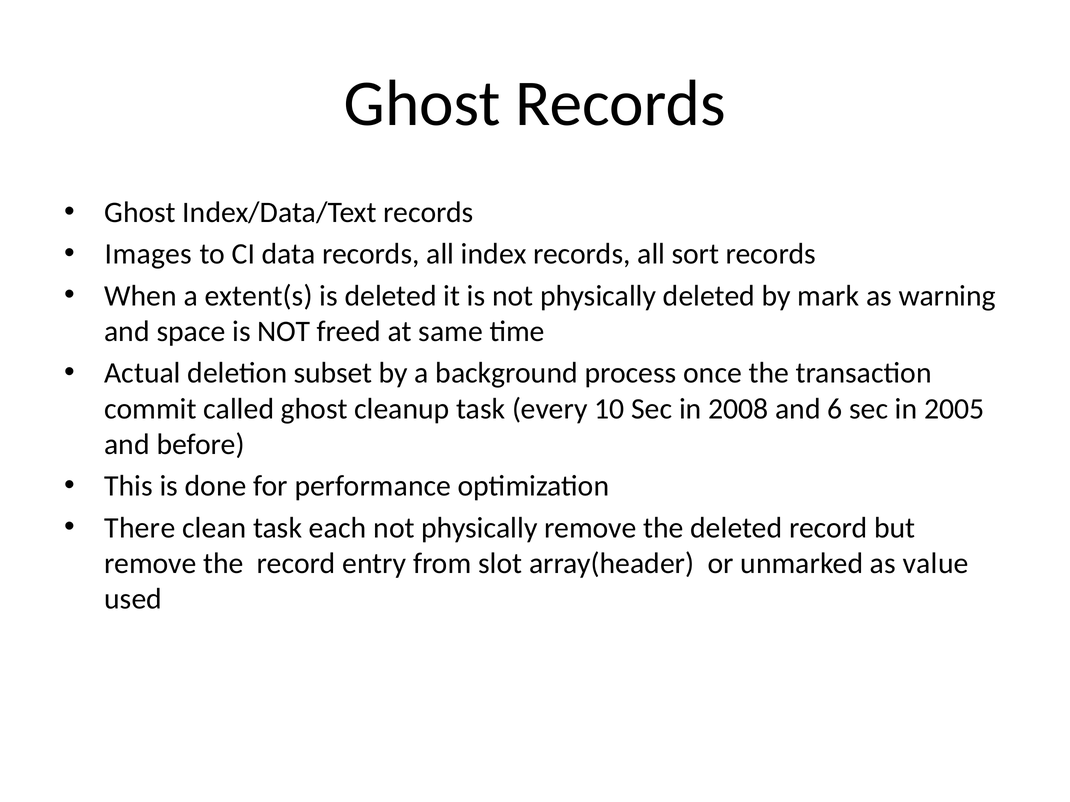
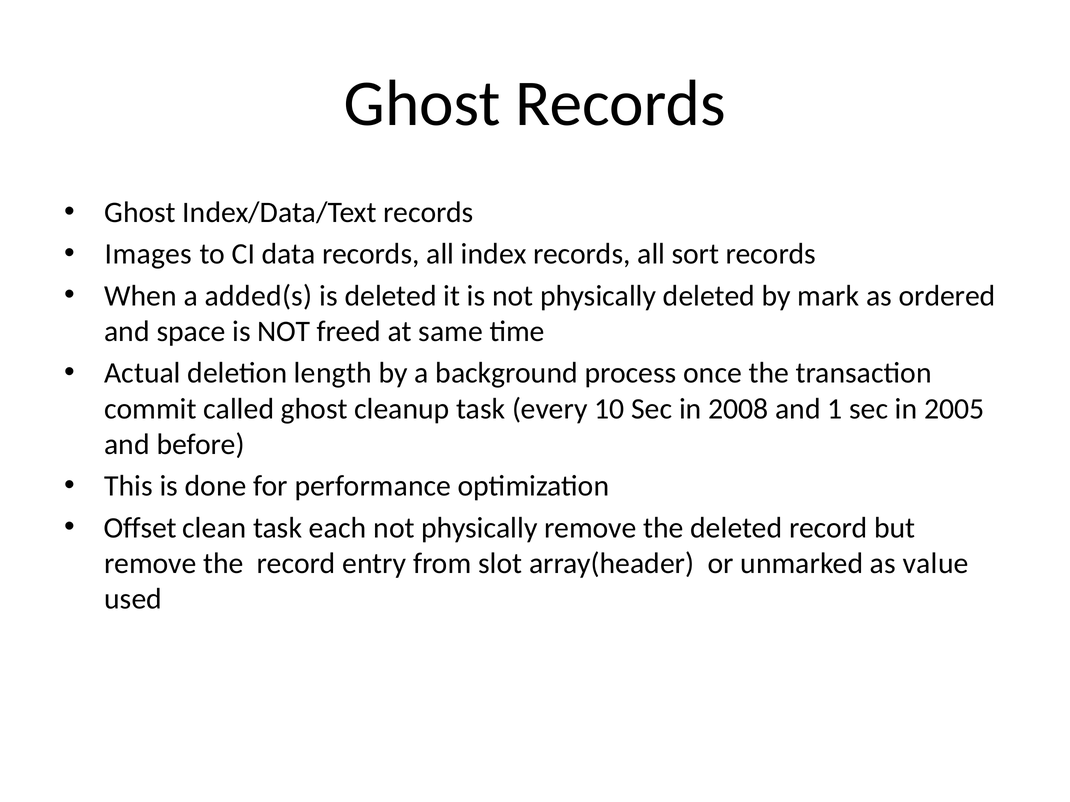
extent(s: extent(s -> added(s (258, 296)
warning: warning -> ordered (947, 296)
subset: subset -> length (333, 373)
6: 6 -> 1 (835, 409)
There: There -> Offset (140, 528)
